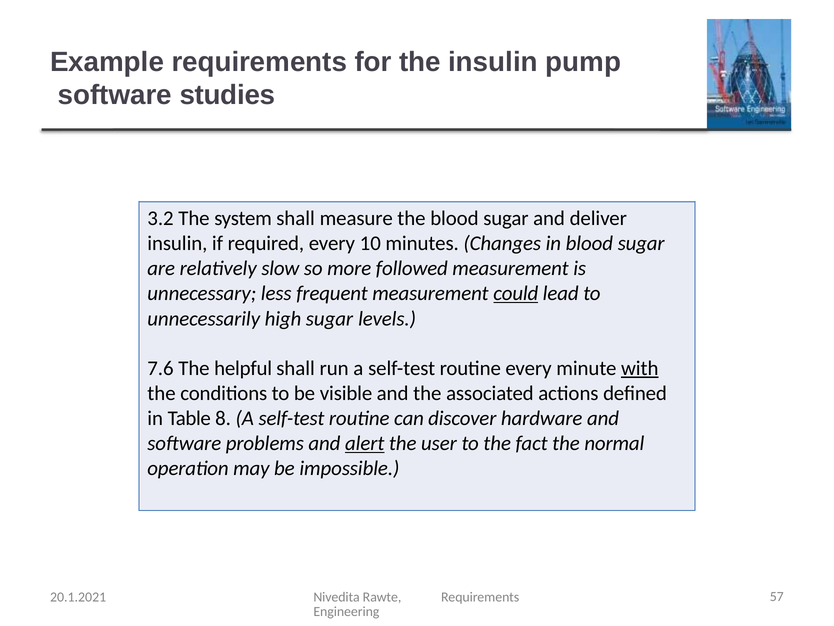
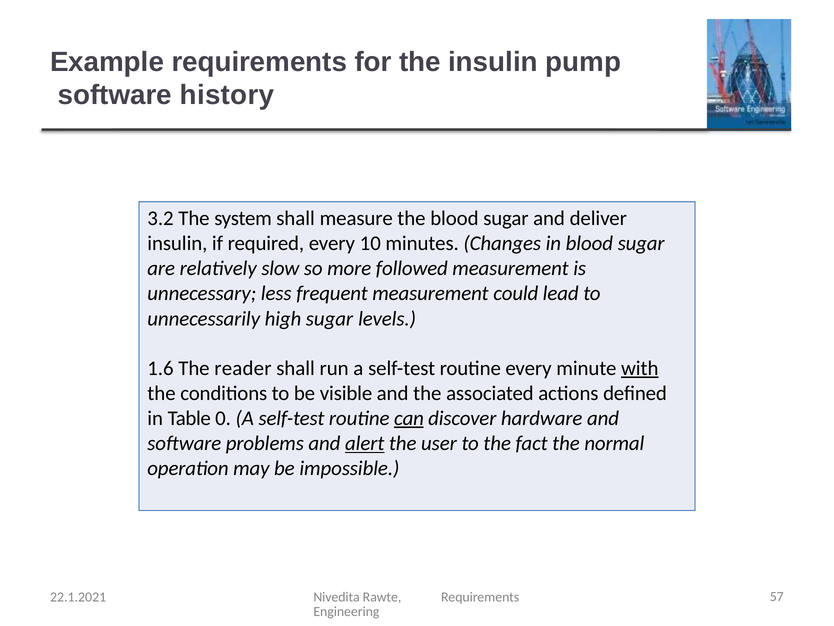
studies: studies -> history (227, 95)
could underline: present -> none (516, 293)
7.6: 7.6 -> 1.6 (160, 368)
helpful: helpful -> reader (243, 368)
8: 8 -> 0 (223, 418)
can underline: none -> present (409, 418)
20.1.2021: 20.1.2021 -> 22.1.2021 (78, 597)
